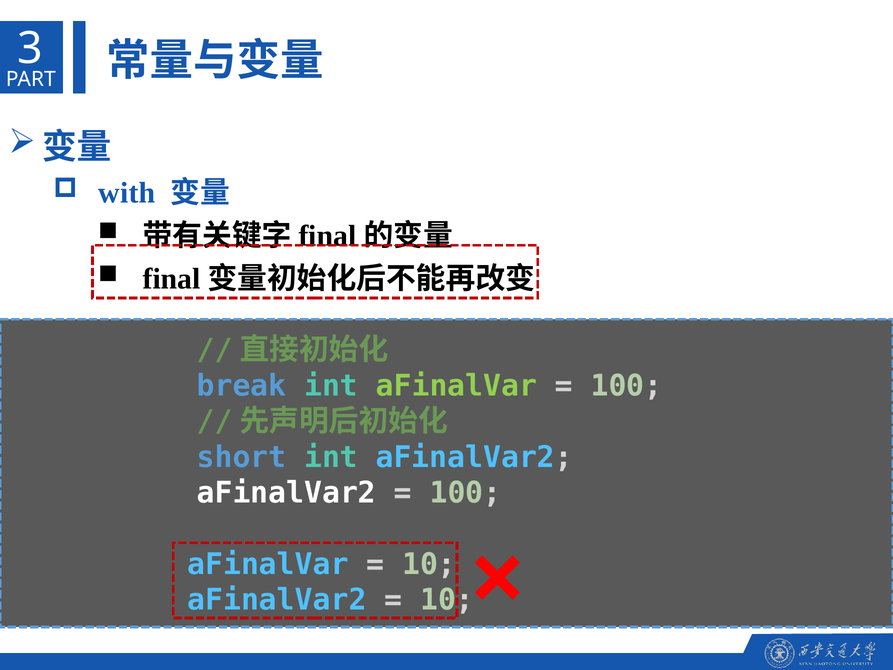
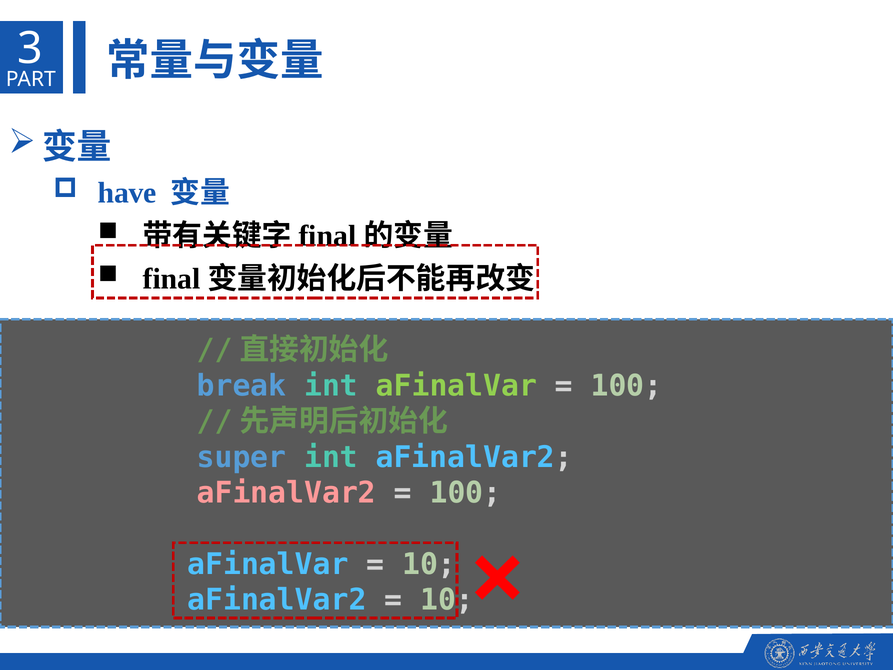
with: with -> have (127, 193)
short: short -> super (242, 457)
aFinalVar2 colour: white -> pink (286, 493)
